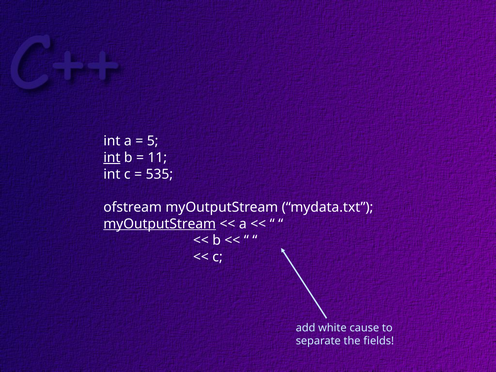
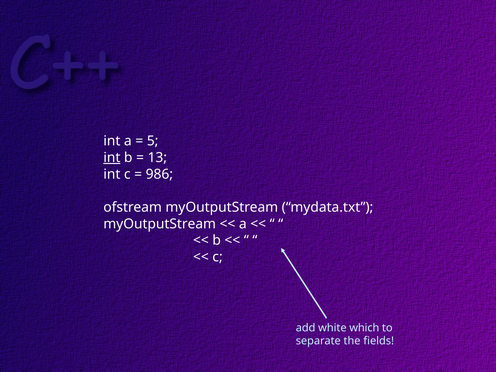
11: 11 -> 13 (157, 158)
535: 535 -> 986 (159, 174)
myOutputStream underline: present -> none (160, 224)
cause: cause -> which (364, 328)
